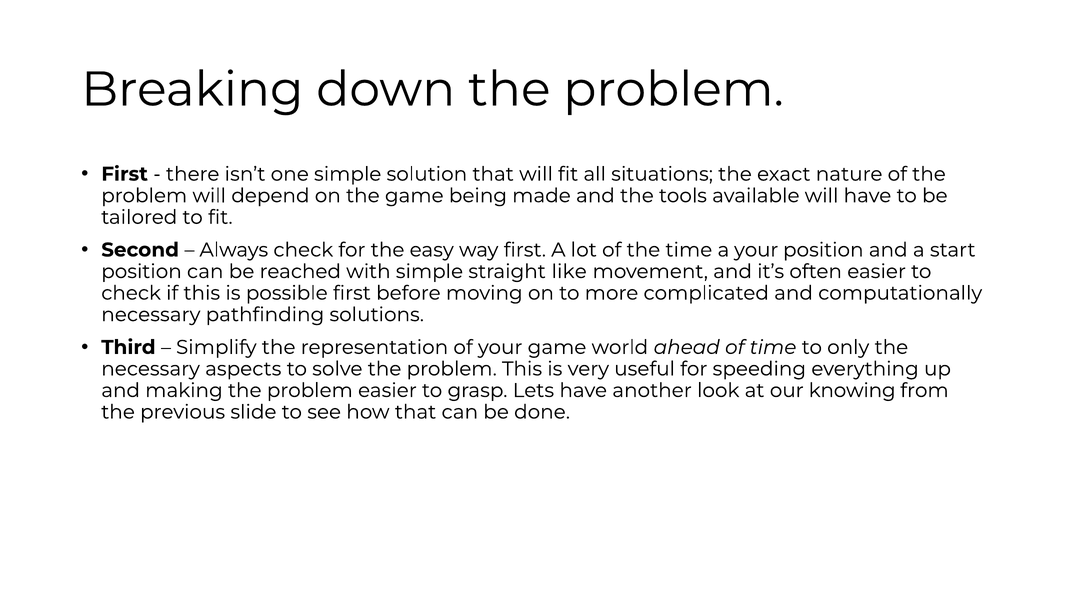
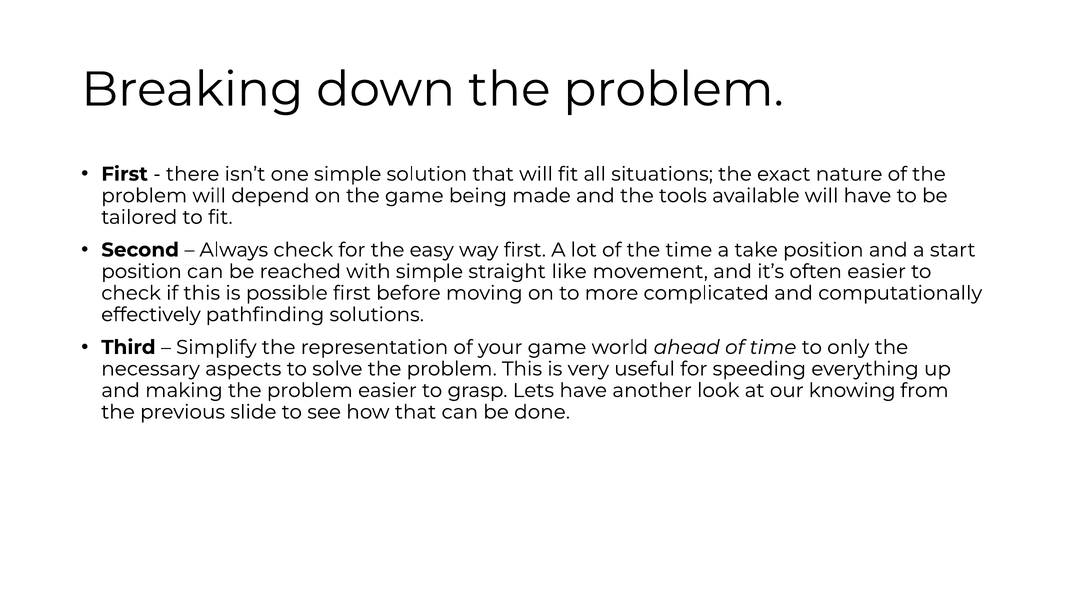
a your: your -> take (756, 250)
necessary: necessary -> effectively (151, 315)
